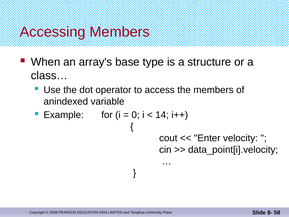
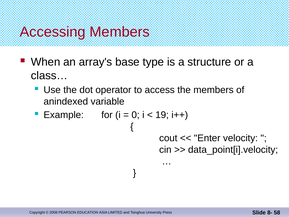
14: 14 -> 19 (162, 115)
